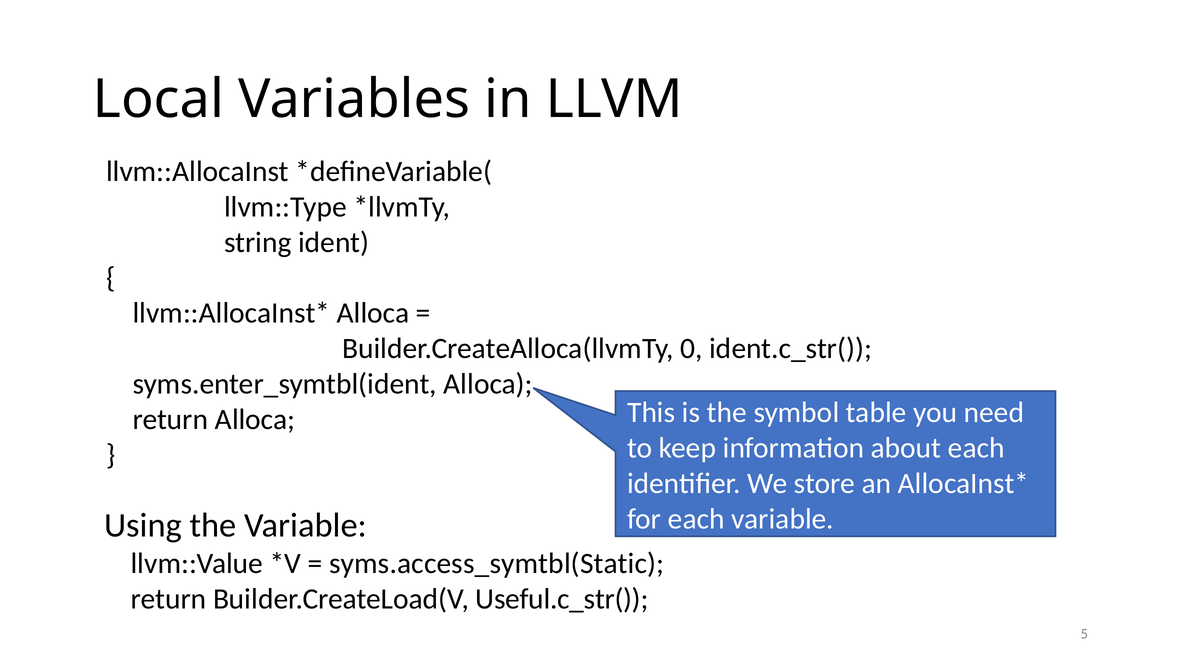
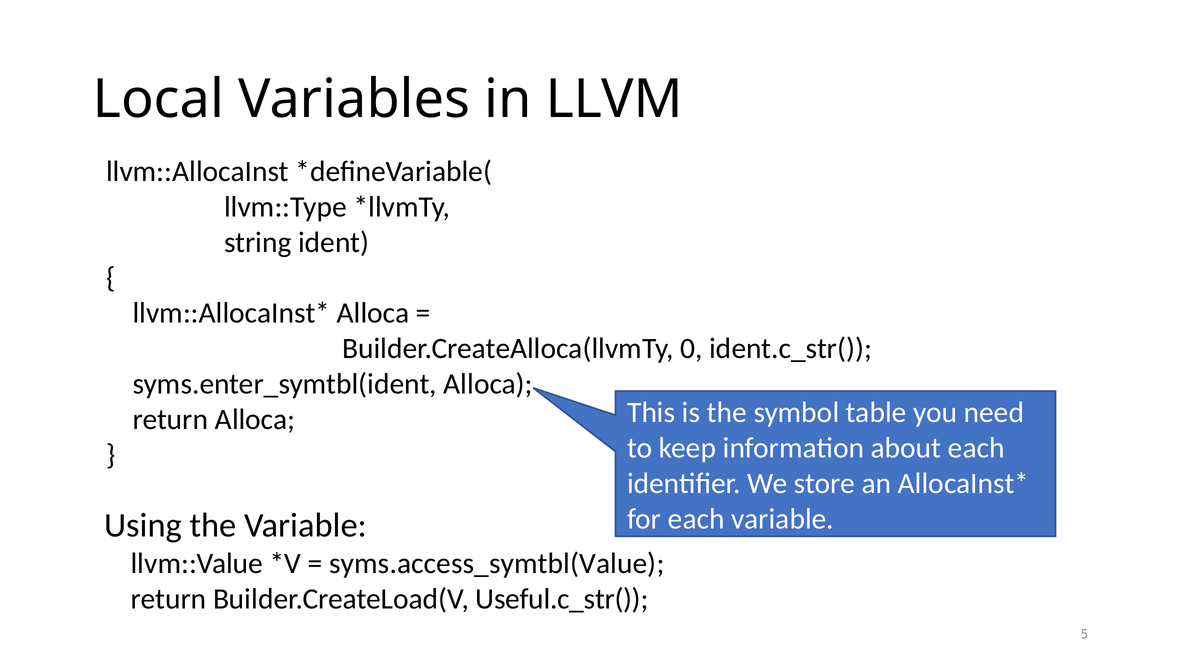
syms.access_symtbl(Static: syms.access_symtbl(Static -> syms.access_symtbl(Value (497, 564)
